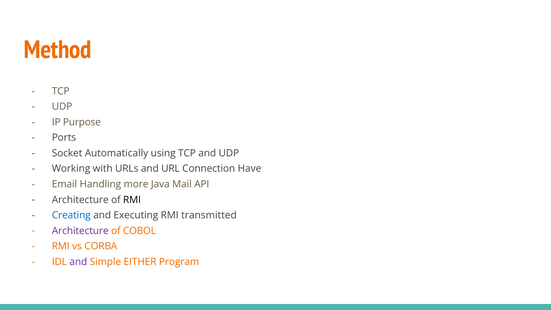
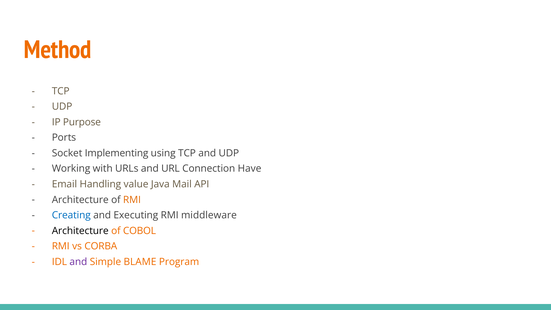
Automatically: Automatically -> Implementing (117, 153)
more: more -> value (136, 184)
RMI colour: black -> orange (132, 200)
transmitted: transmitted -> middleware (209, 215)
Architecture colour: purple -> black (80, 231)
EITHER: EITHER -> BLAME (140, 262)
